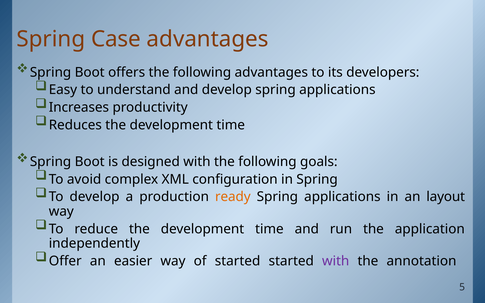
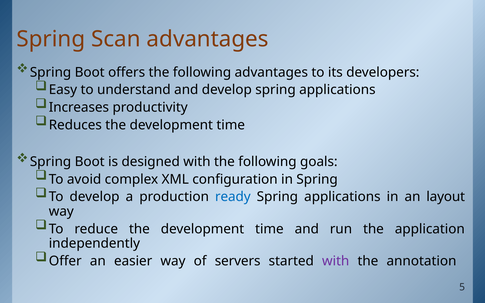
Case: Case -> Scan (116, 39)
ready colour: orange -> blue (233, 197)
of started: started -> servers (238, 261)
